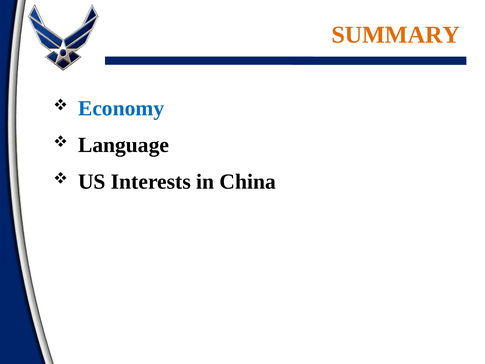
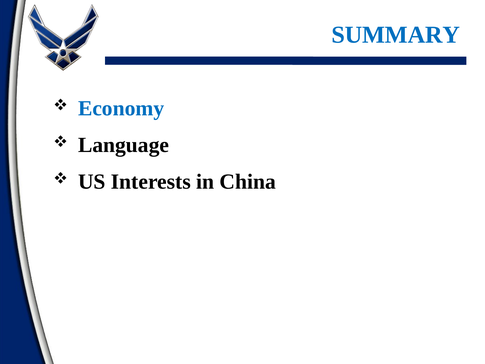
SUMMARY colour: orange -> blue (396, 35)
